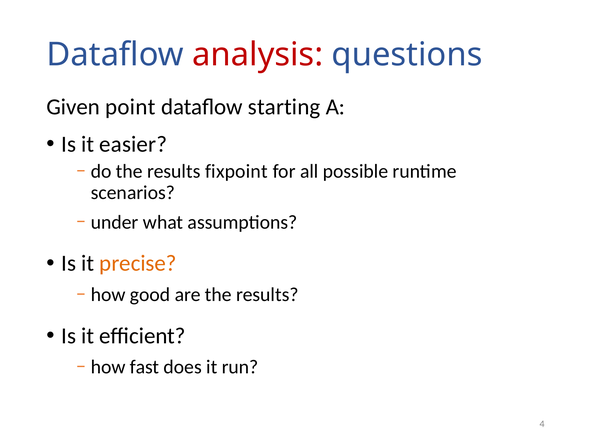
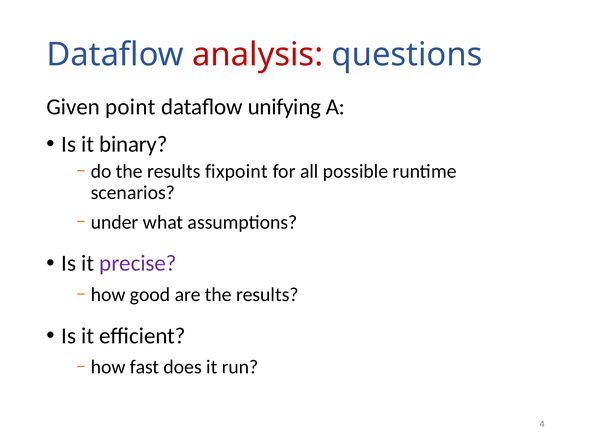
starting: starting -> unifying (284, 107)
easier: easier -> binary (133, 144)
precise colour: orange -> purple (138, 263)
